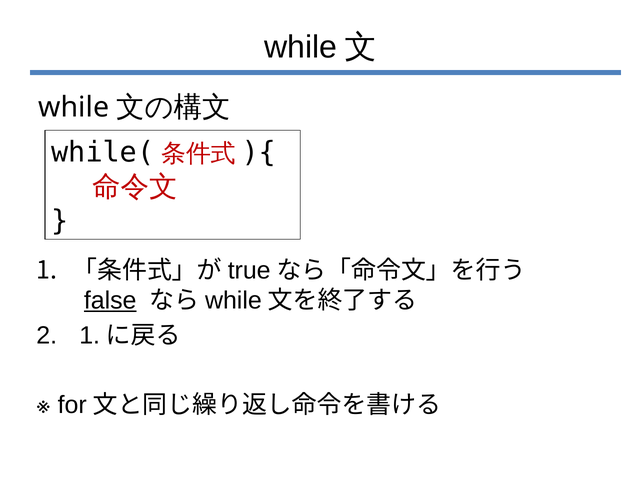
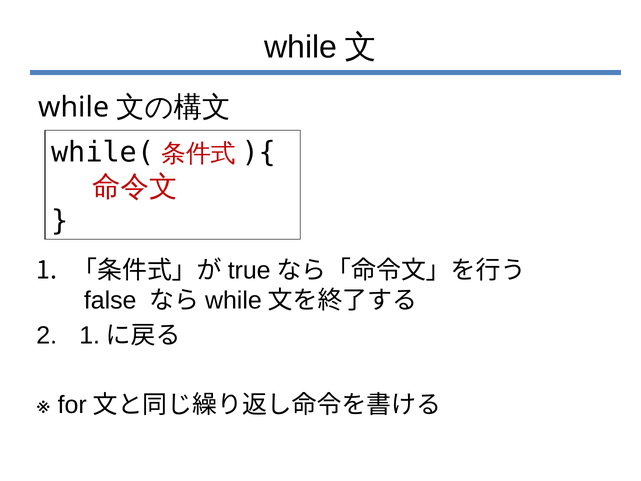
false underline: present -> none (110, 300)
